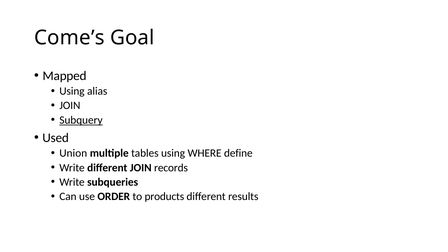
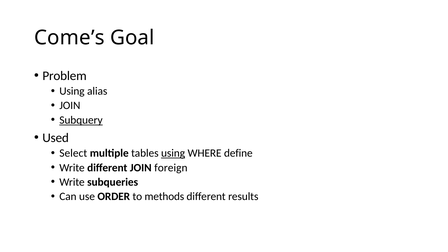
Mapped: Mapped -> Problem (65, 76)
Union: Union -> Select (73, 153)
using underline: none -> present (173, 153)
records: records -> foreign (171, 168)
products: products -> methods (164, 196)
